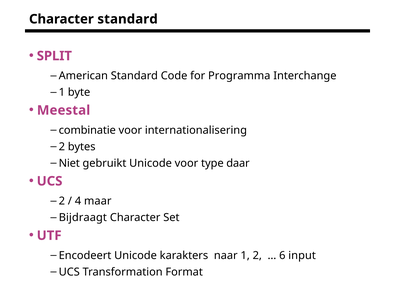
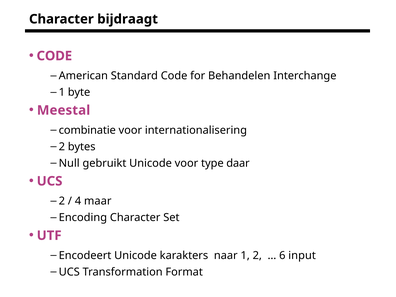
Character standard: standard -> bijdraagt (128, 19)
SPLIT: SPLIT -> CODE (54, 56)
Programma: Programma -> Behandelen (239, 76)
Niet: Niet -> Null (69, 163)
Bijdraagt: Bijdraagt -> Encoding (83, 218)
